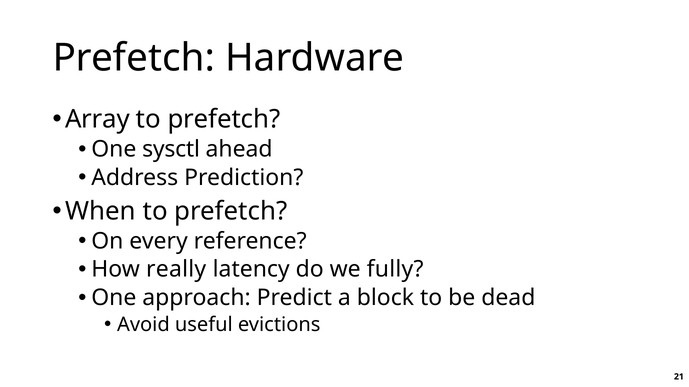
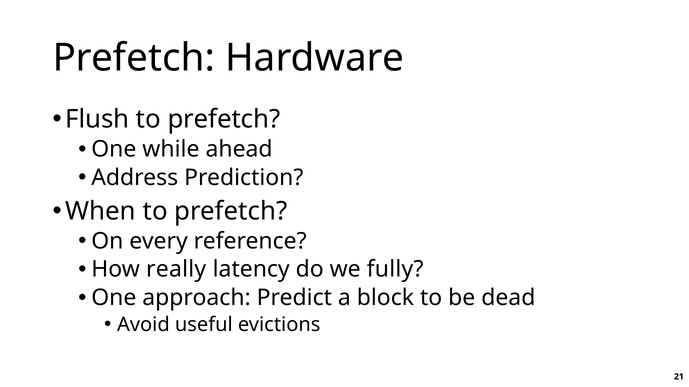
Array: Array -> Flush (97, 120)
sysctl: sysctl -> while (171, 150)
